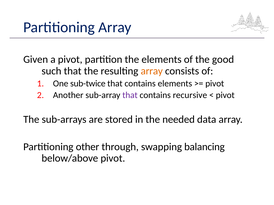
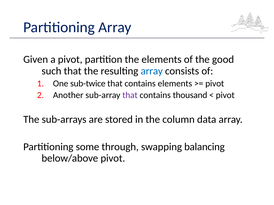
array colour: orange -> blue (152, 71)
recursive: recursive -> thousand (190, 95)
needed: needed -> column (179, 120)
other: other -> some (88, 147)
